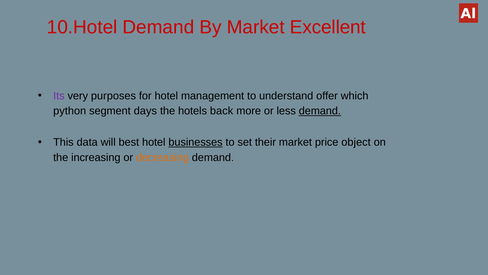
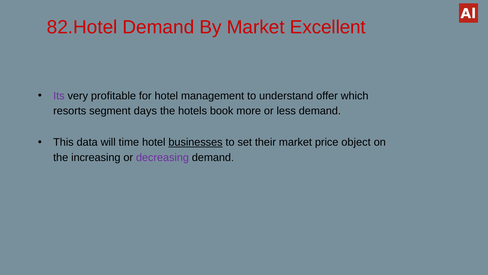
10.Hotel: 10.Hotel -> 82.Hotel (82, 27)
purposes: purposes -> profitable (113, 96)
python: python -> resorts (70, 111)
back: back -> book (222, 111)
demand underline: present -> none (320, 111)
best: best -> time (129, 142)
decreasing colour: orange -> purple (162, 157)
